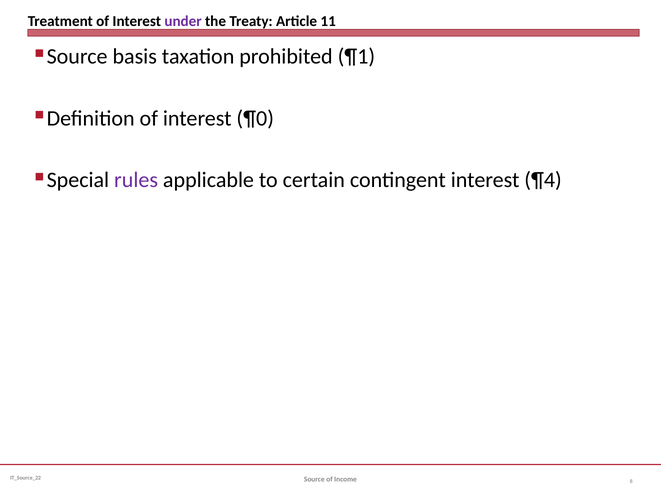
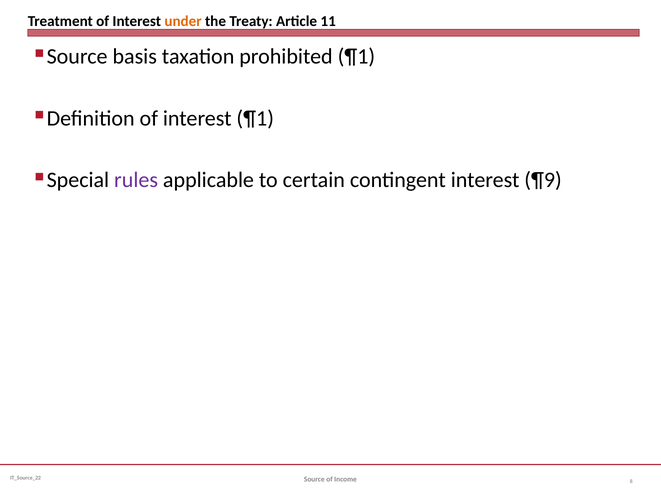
under colour: purple -> orange (183, 21)
interest ¶0: ¶0 -> ¶1 (255, 118)
¶4: ¶4 -> ¶9 (543, 180)
